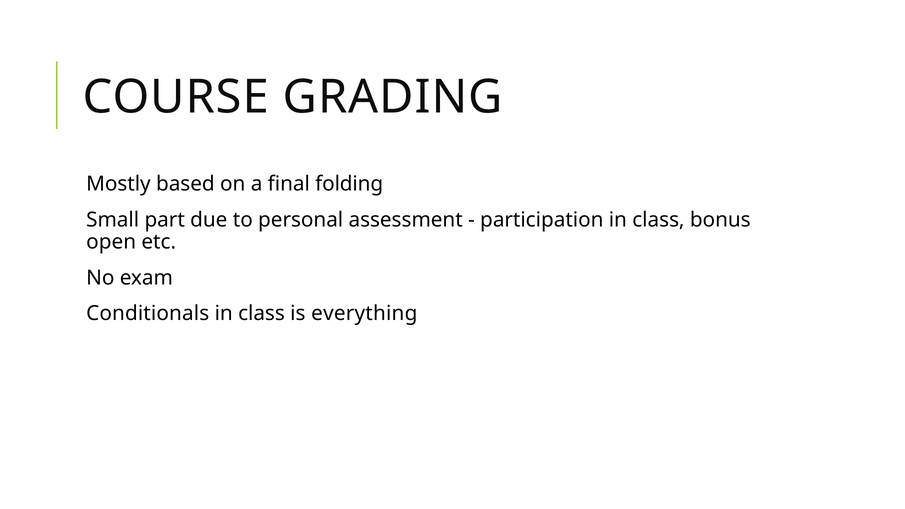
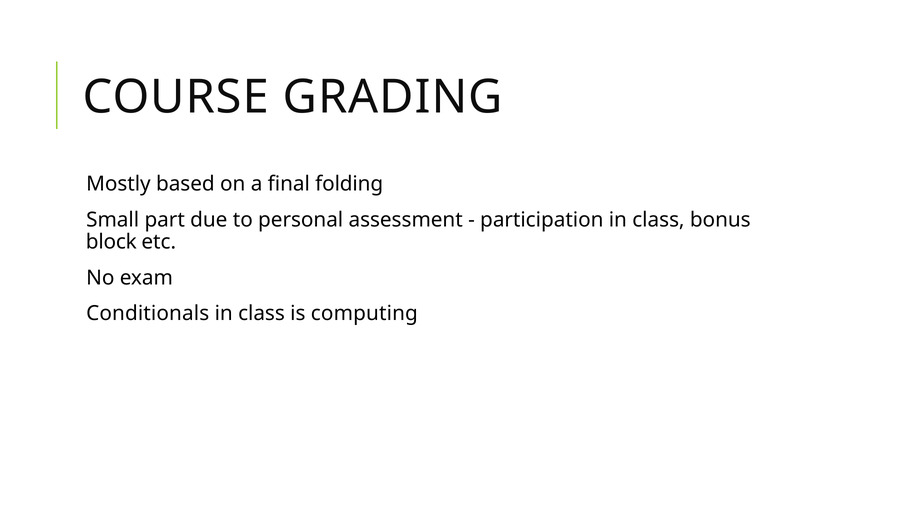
open: open -> block (111, 242)
everything: everything -> computing (364, 313)
